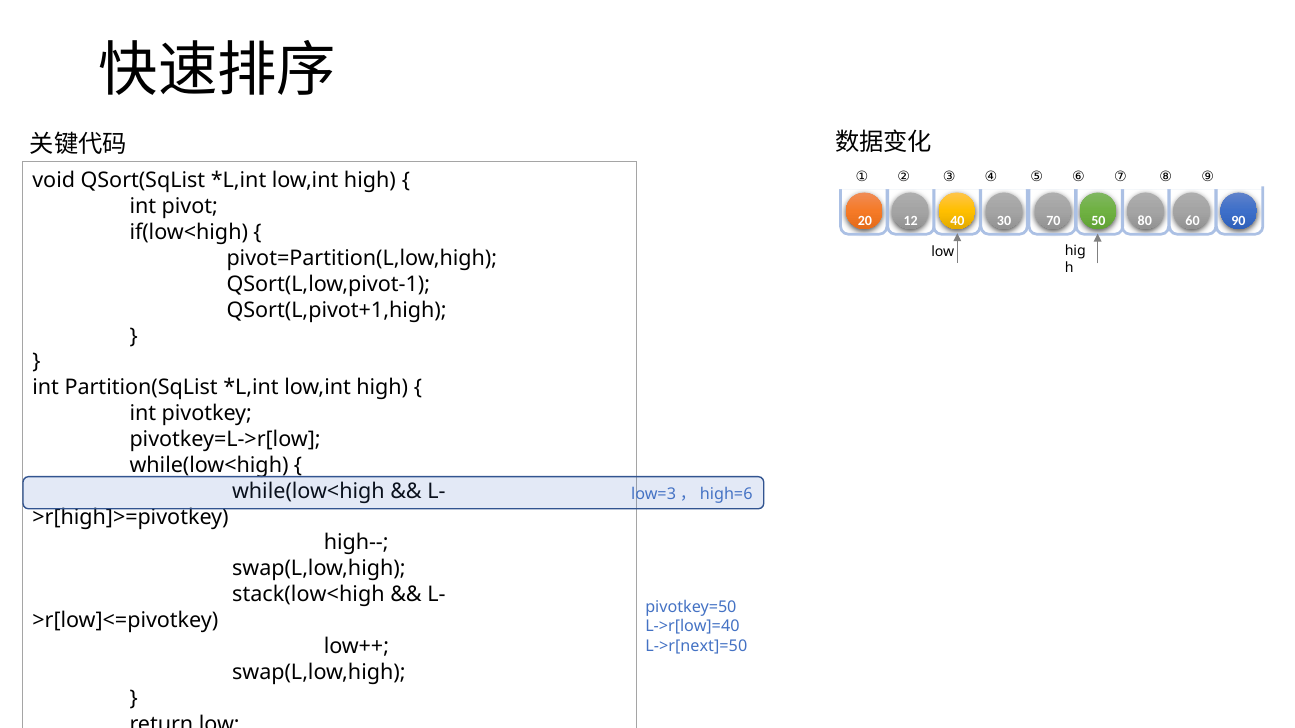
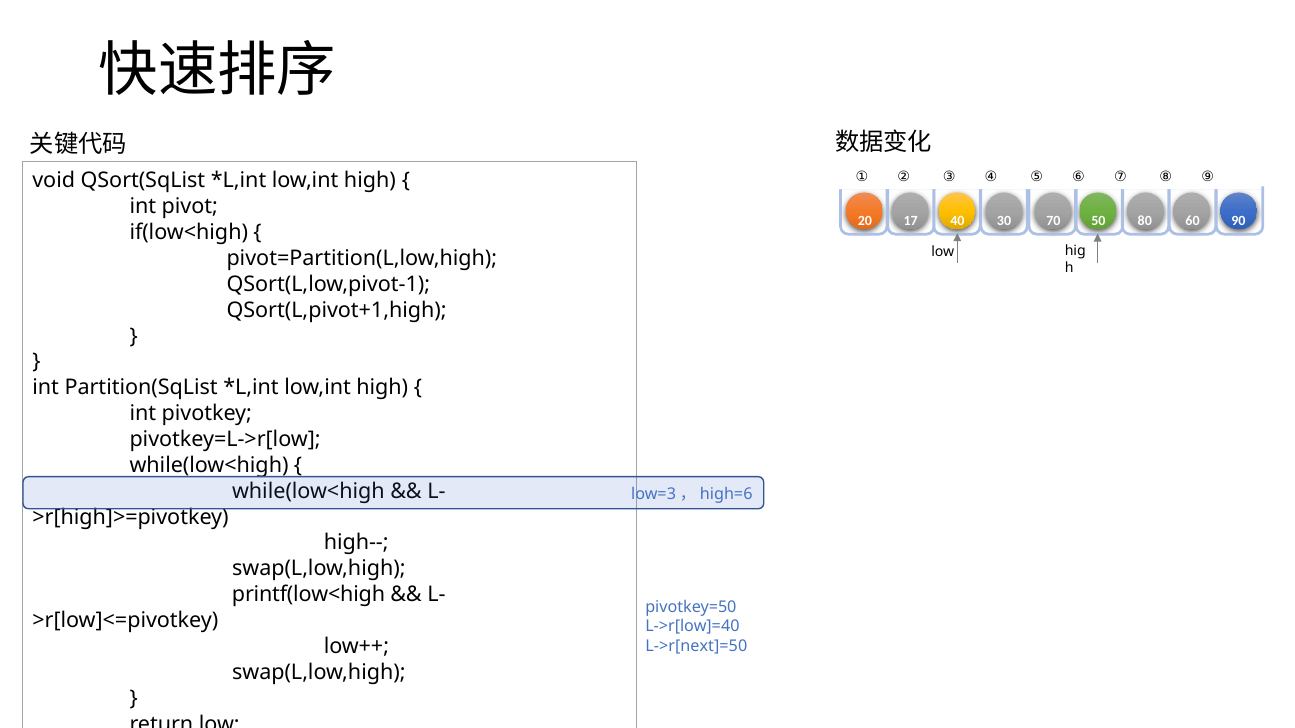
12: 12 -> 17 (911, 221)
stack(low<high: stack(low<high -> printf(low<high (309, 595)
